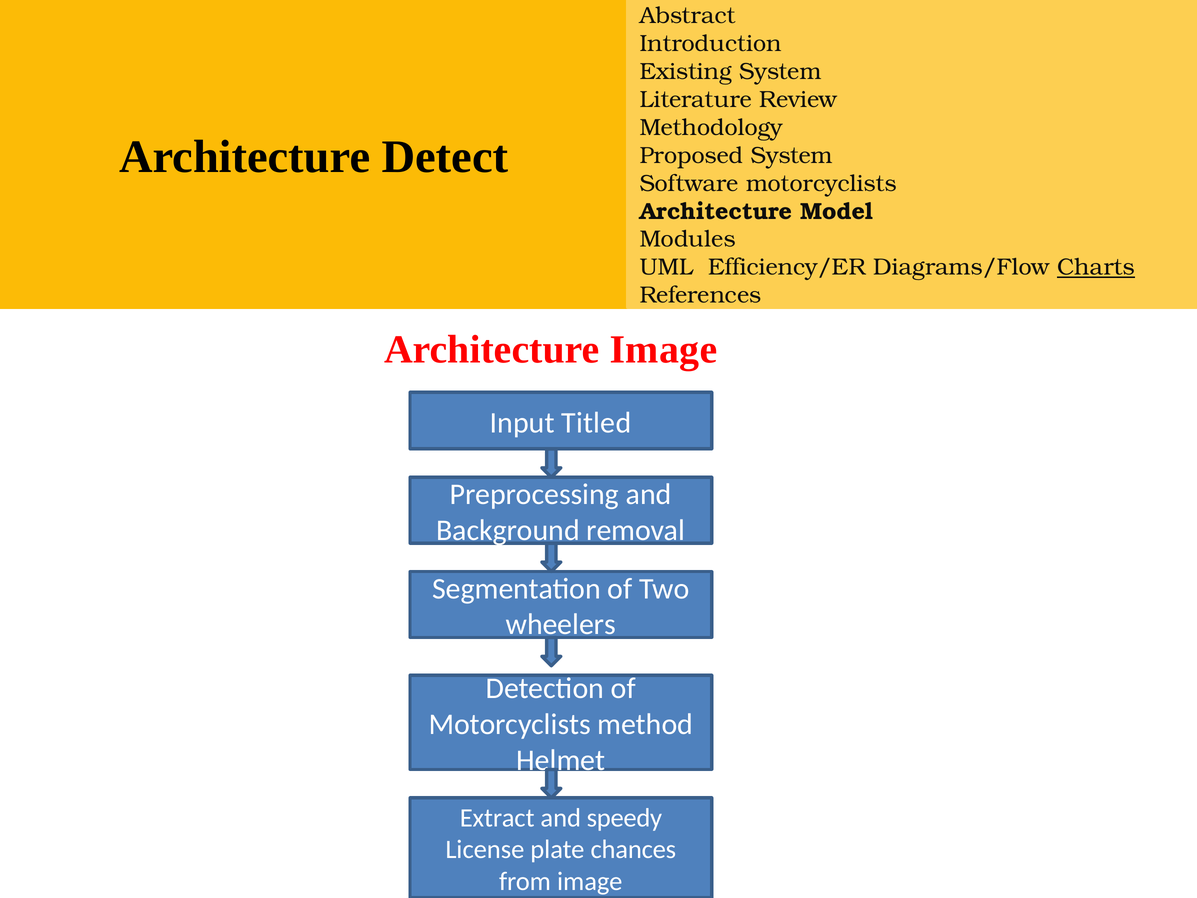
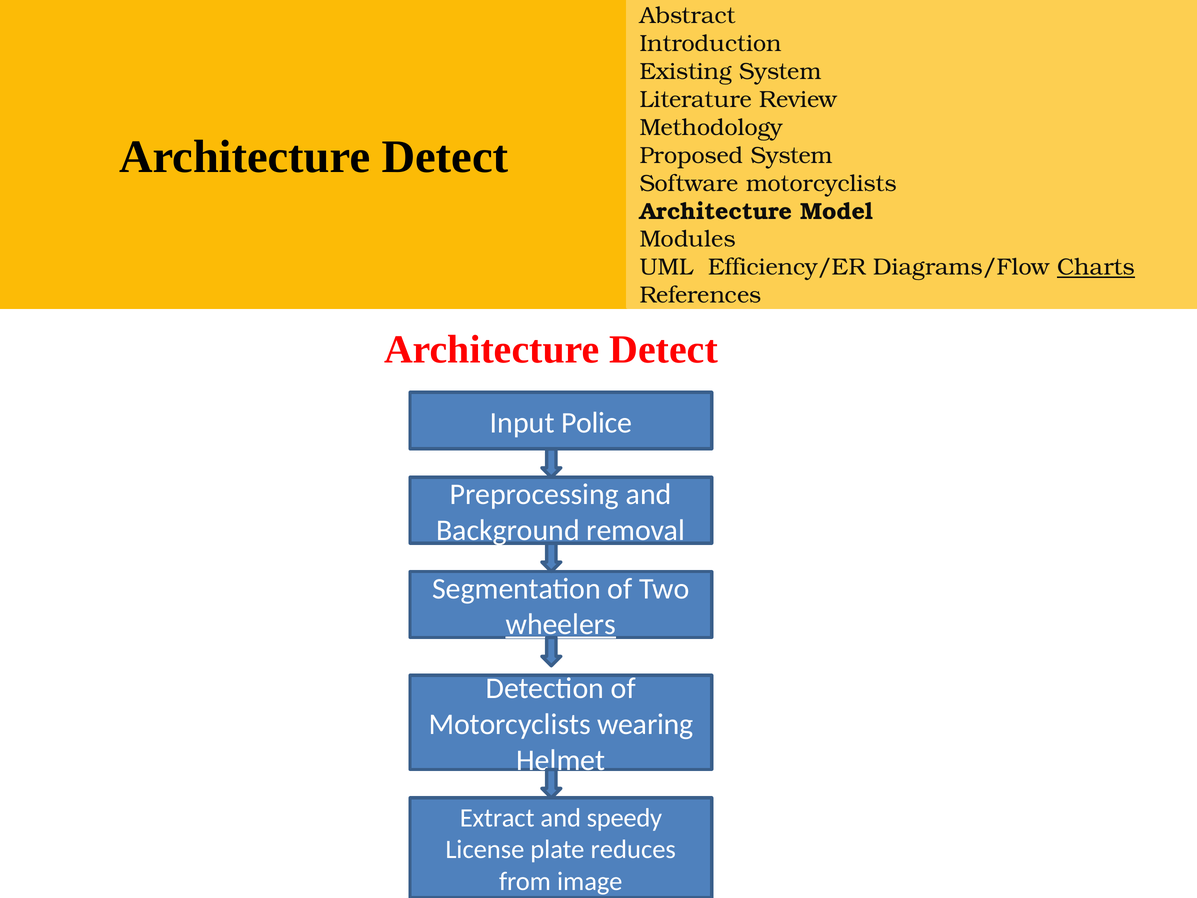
Image: Image -> Detect (664, 350)
Titled: Titled -> Police (597, 423)
wheelers underline: none -> present (561, 624)
method: method -> wearing (645, 724)
chances: chances -> reduces (633, 849)
